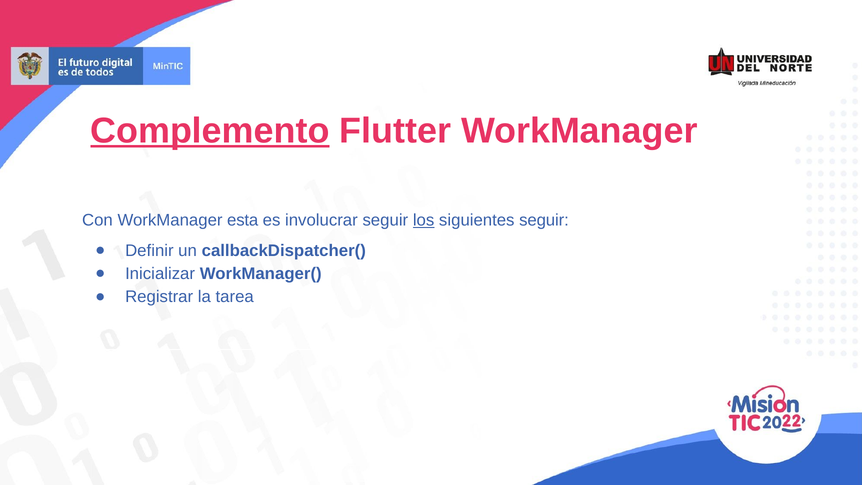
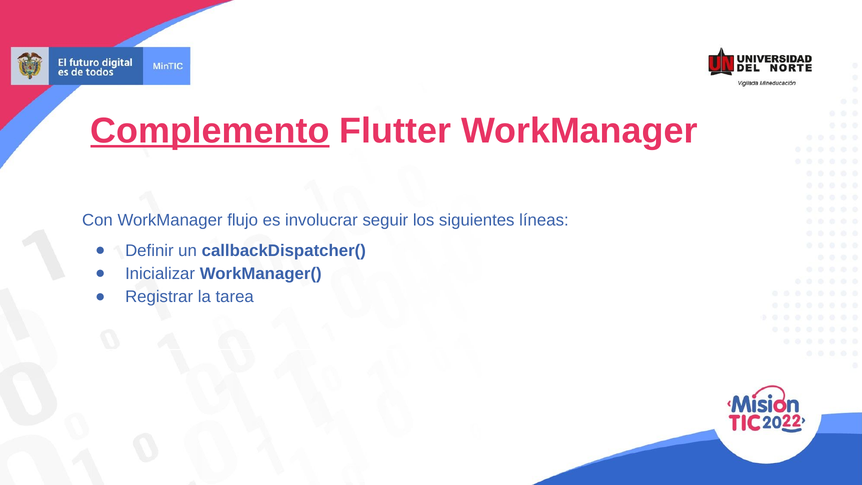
esta: esta -> flujo (243, 220)
los underline: present -> none (424, 220)
siguientes seguir: seguir -> líneas (544, 220)
